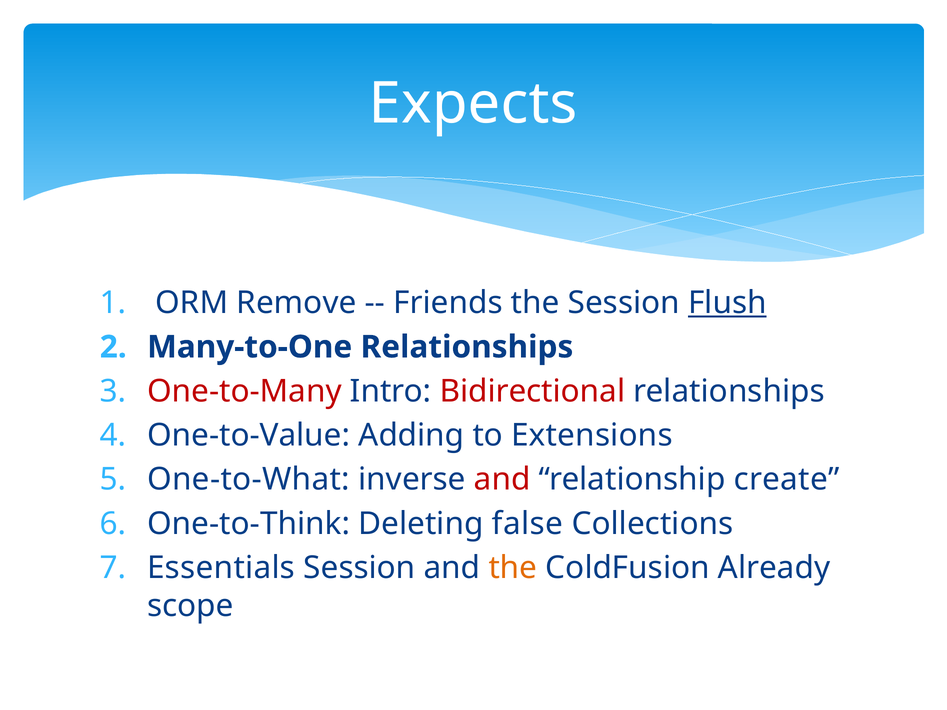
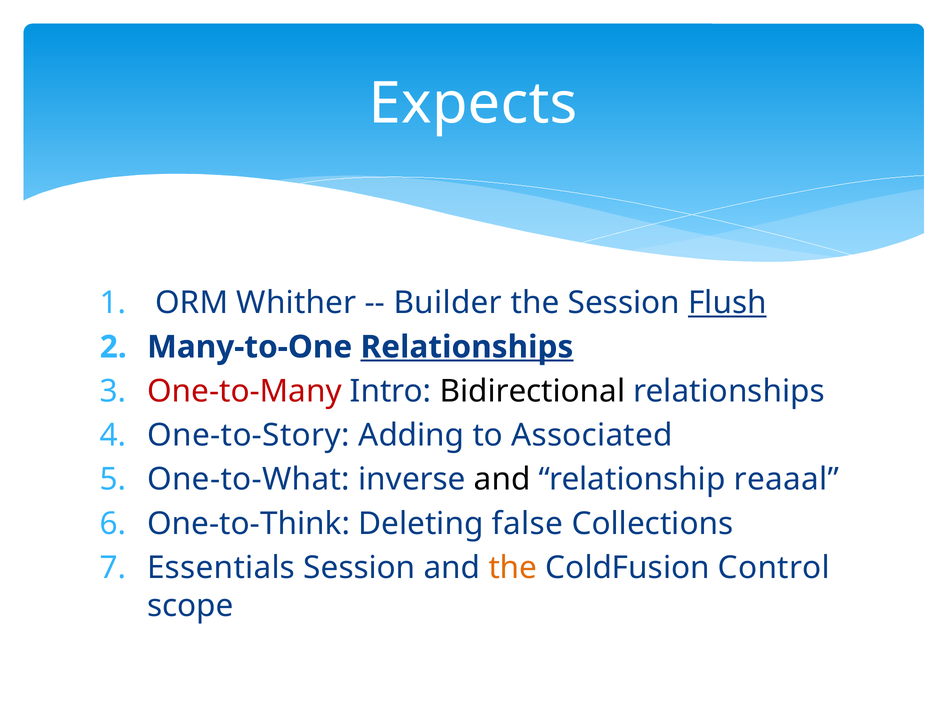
Remove: Remove -> Whither (296, 303)
Friends: Friends -> Builder (448, 303)
Relationships underline: none -> present (467, 347)
Bidirectional colour: red -> black (532, 391)
One-to-Value: One-to-Value -> One-to-Story (248, 436)
Extensions: Extensions -> Associated (592, 436)
and colour: red -> black (502, 480)
create: create -> reaaal (787, 480)
Already: Already -> Control (774, 568)
